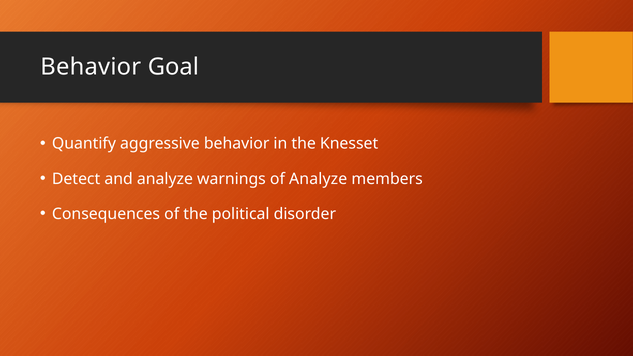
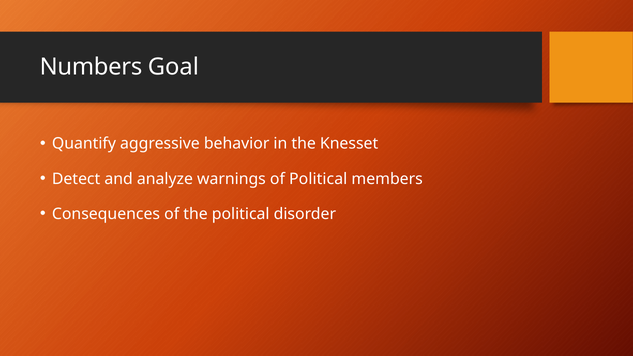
Behavior: Behavior -> Numbers (91, 67)
of Analyze: Analyze -> Political (318, 179)
